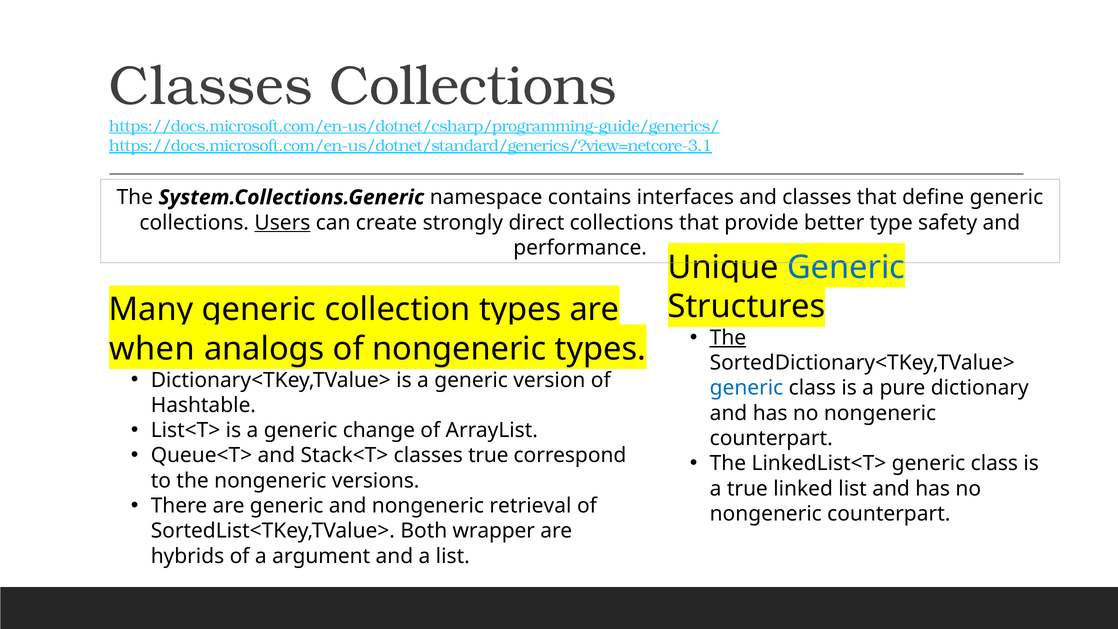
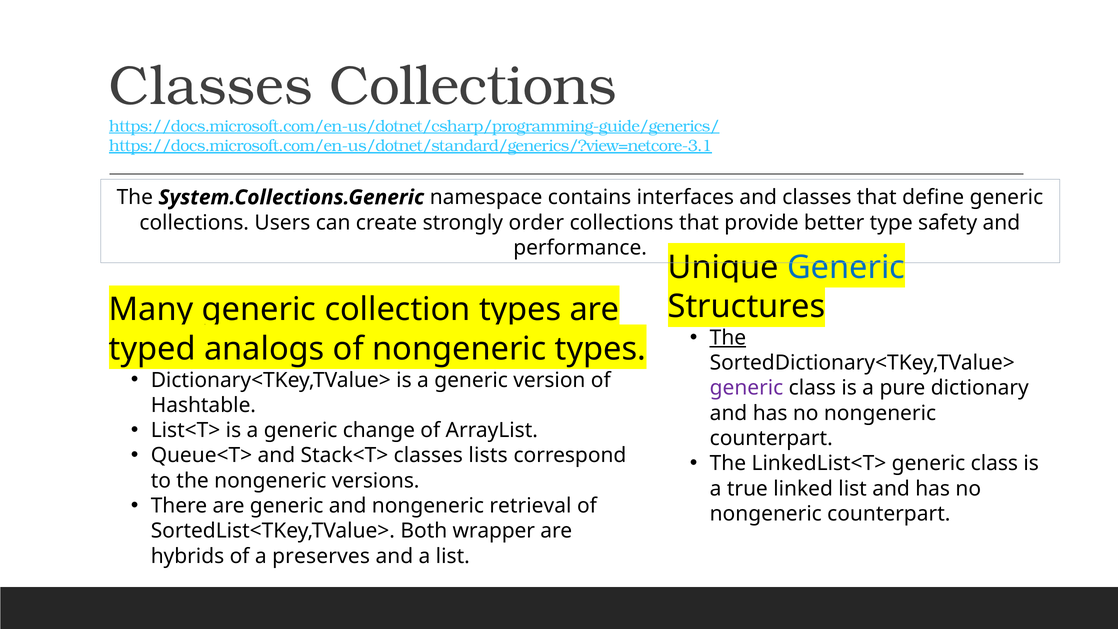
Users underline: present -> none (282, 223)
direct: direct -> order (536, 223)
when: when -> typed (152, 349)
generic colour: blue -> purple (747, 388)
classes true: true -> lists (488, 455)
argument: argument -> preserves (321, 556)
